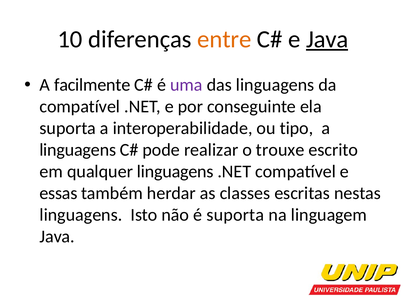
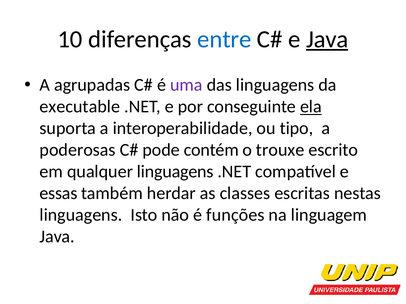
entre colour: orange -> blue (224, 39)
facilmente: facilmente -> agrupadas (92, 85)
compatível: compatível -> executable (80, 107)
ela underline: none -> present (311, 107)
linguagens: linguagens -> poderosas (78, 150)
realizar: realizar -> contém (211, 150)
é suporta: suporta -> funções (235, 215)
